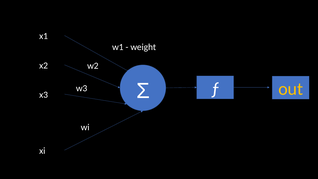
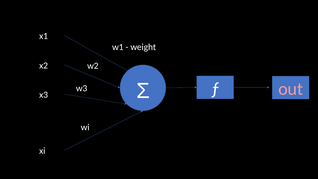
out colour: yellow -> pink (291, 89)
